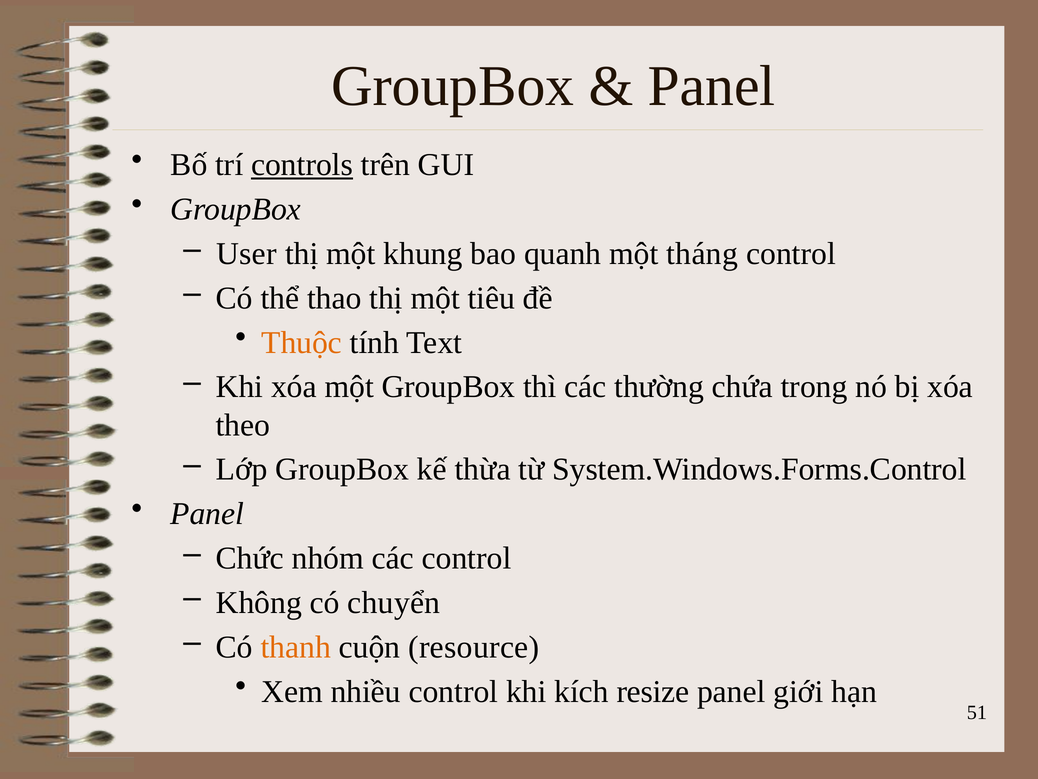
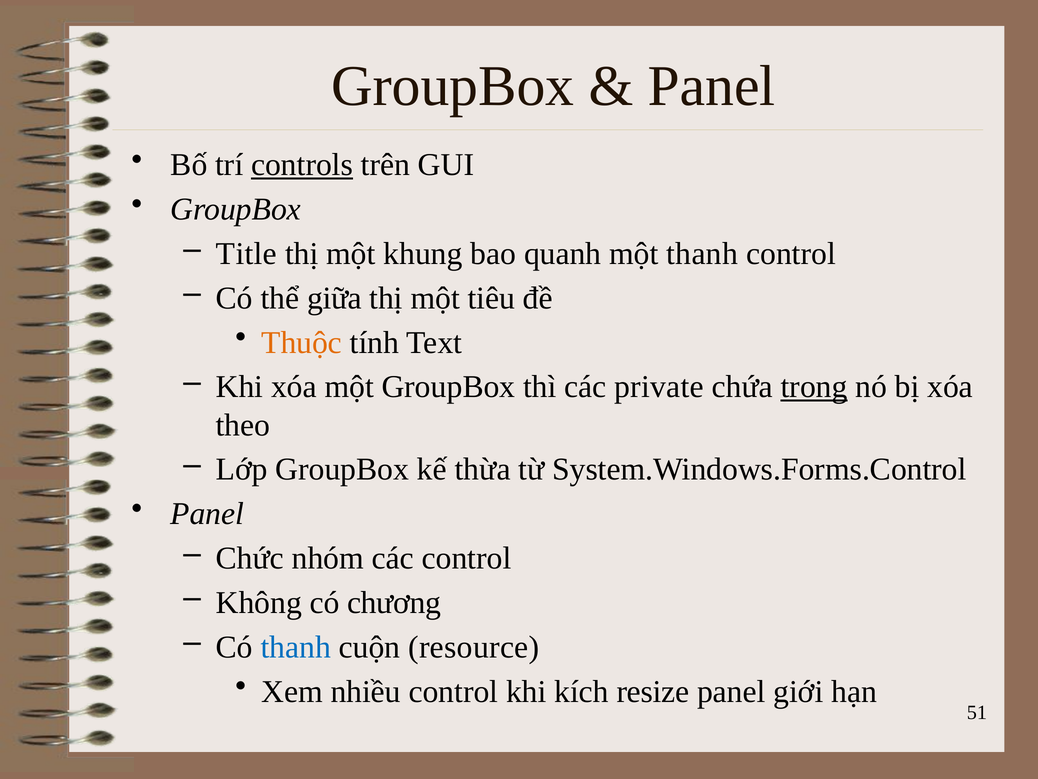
User: User -> Title (246, 254)
một tháng: tháng -> thanh (702, 254)
thao: thao -> giữa (334, 298)
thường: thường -> private (659, 387)
trong underline: none -> present (814, 387)
chuyển: chuyển -> chương (394, 602)
thanh colour: orange -> blue (296, 647)
